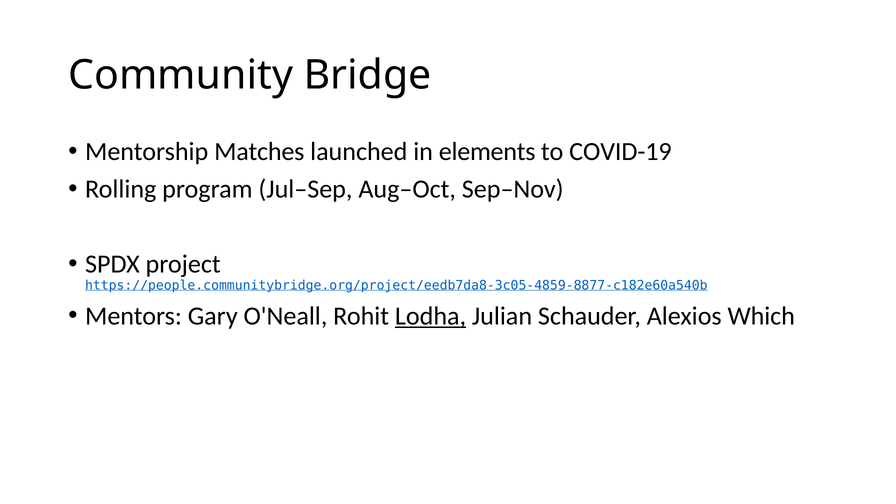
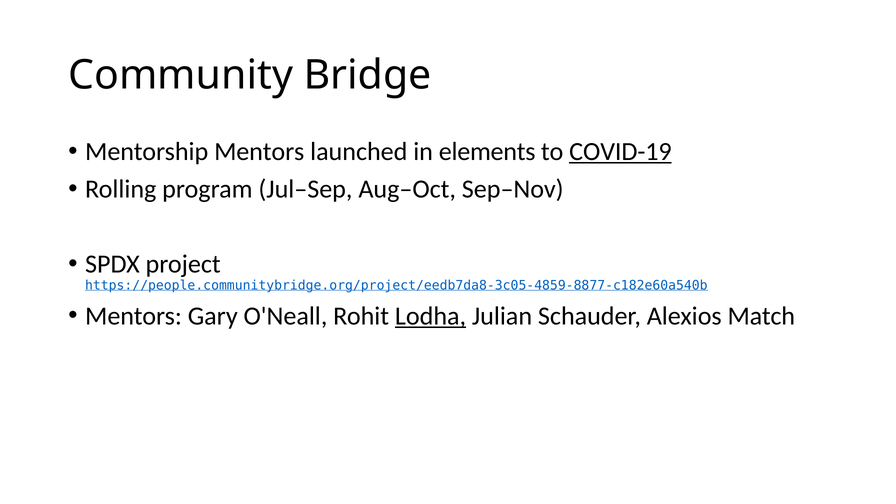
Mentorship Matches: Matches -> Mentors (259, 151)
COVID-19 underline: none -> present (620, 151)
Which: Which -> Match (761, 316)
